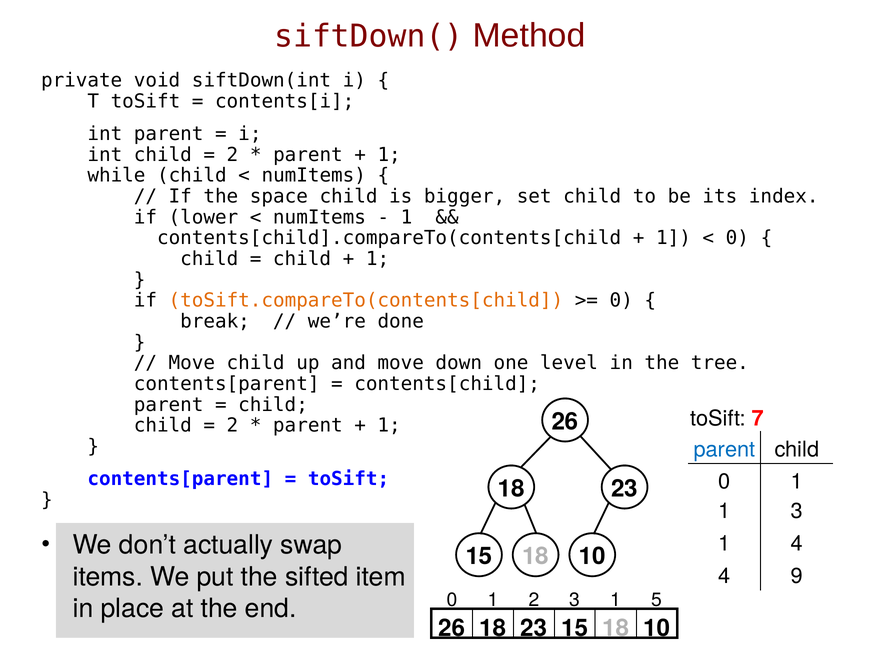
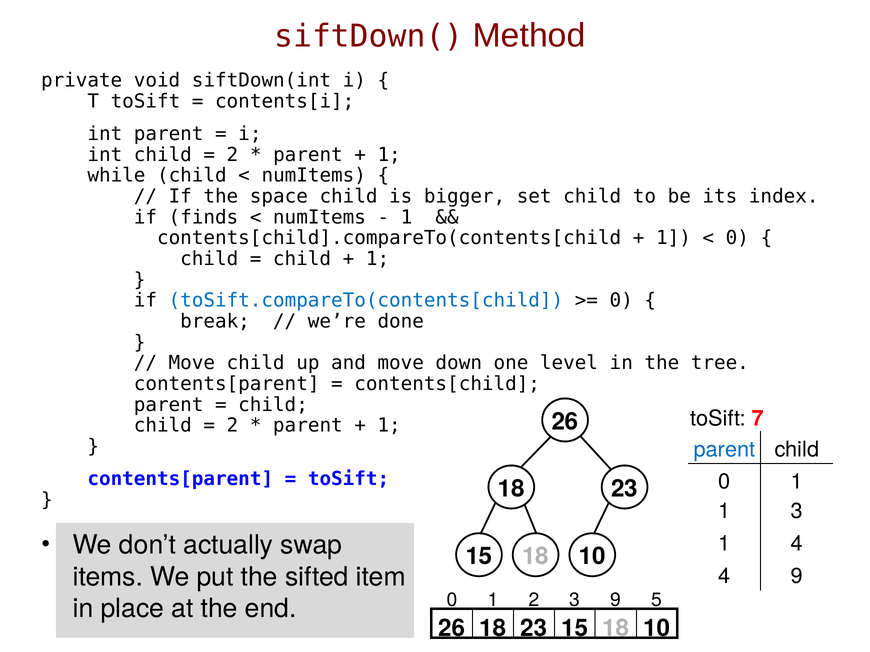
lower: lower -> finds (203, 217)
toSift.compareTo(contents[child colour: orange -> blue (366, 301)
2 3 1: 1 -> 9 (616, 600)
